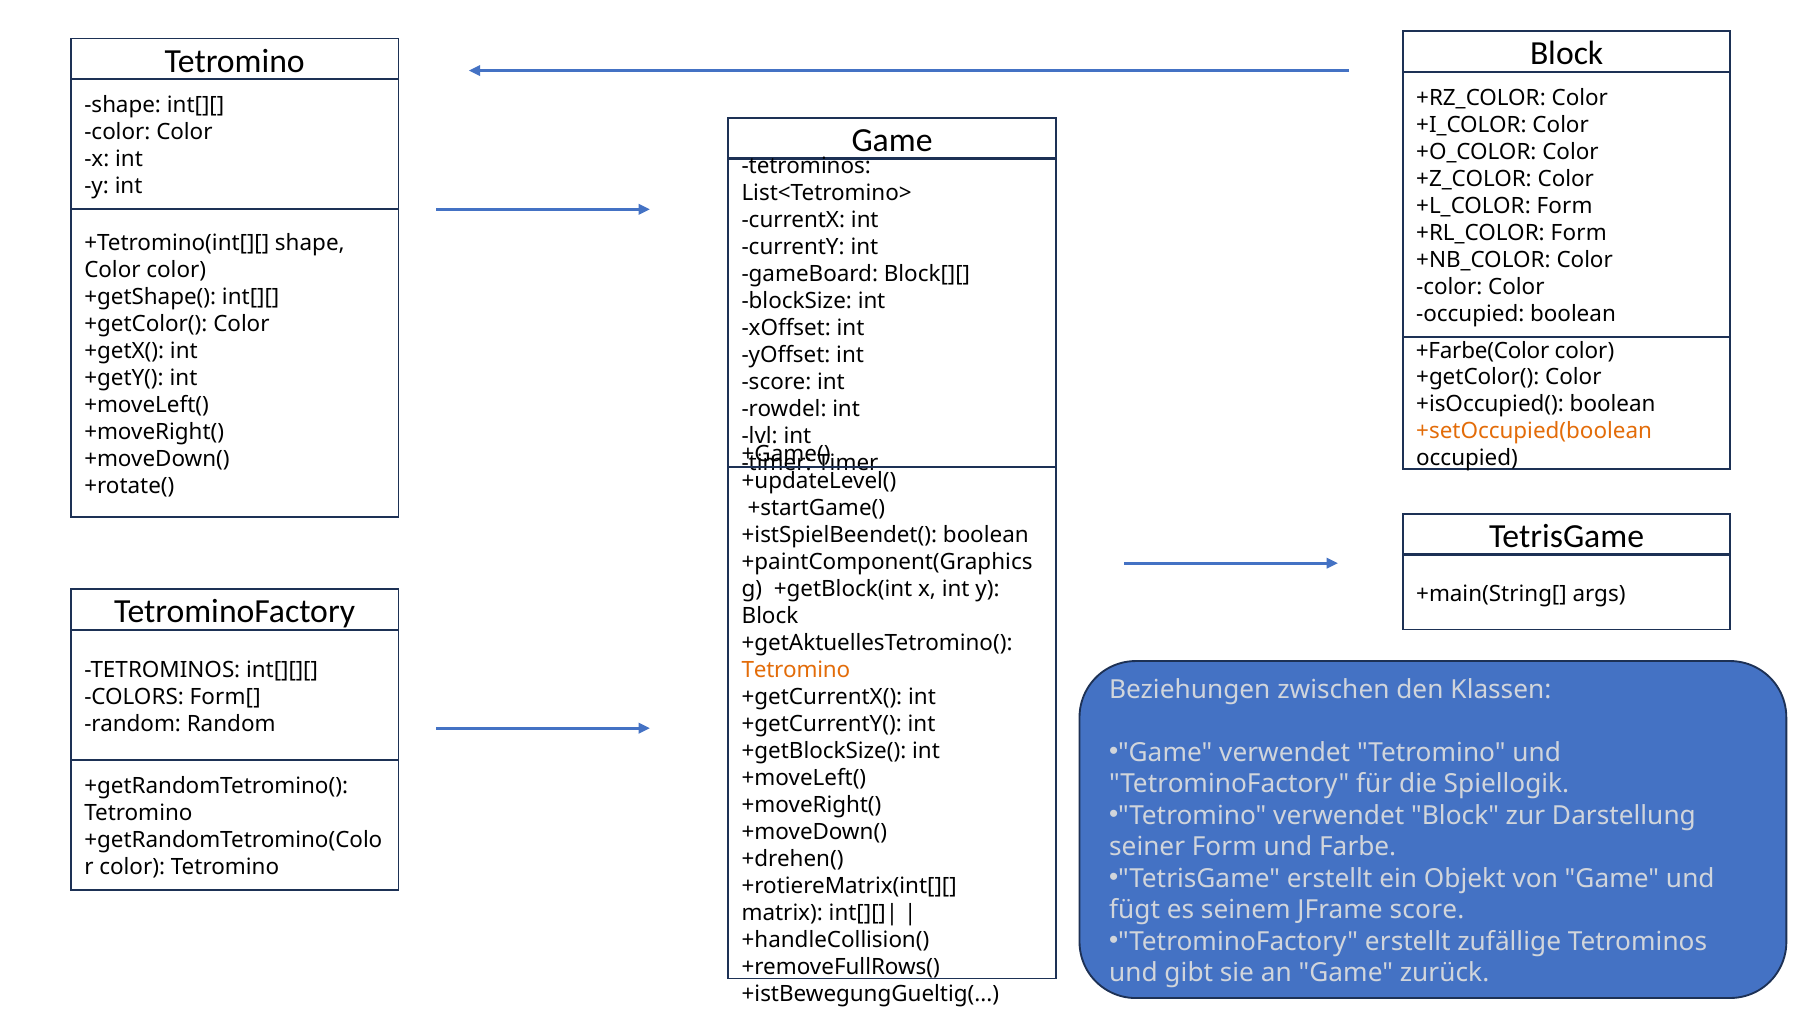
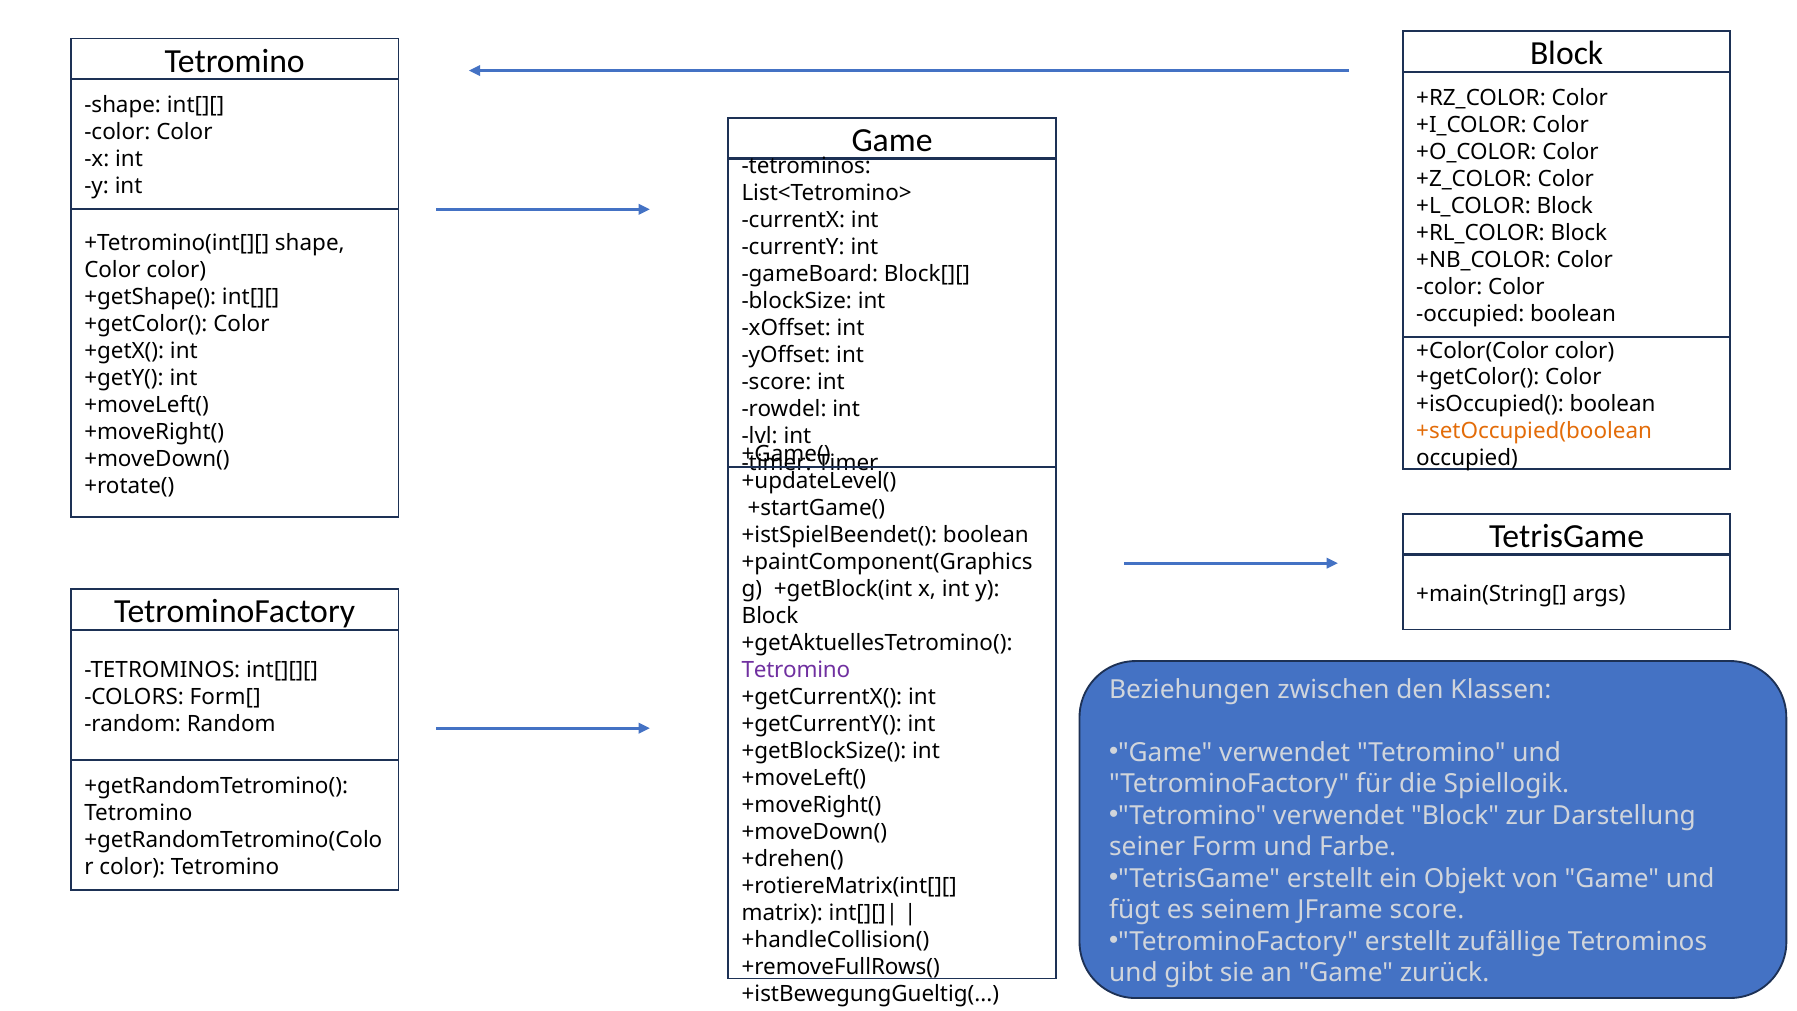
+L_COLOR Form: Form -> Block (1565, 206)
+RL_COLOR Form: Form -> Block (1579, 233)
+Farbe(Color: +Farbe(Color -> +Color(Color (1482, 351)
Tetromino colour: orange -> purple (796, 670)
